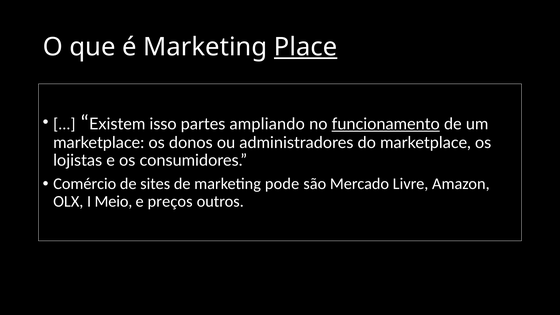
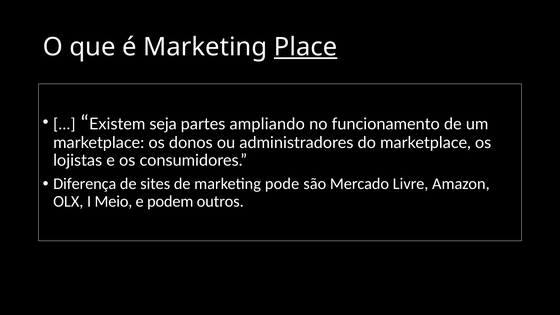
isso: isso -> seja (163, 124)
funcionamento underline: present -> none (386, 124)
Comércio: Comércio -> Diferença (85, 184)
preços: preços -> podem (170, 202)
